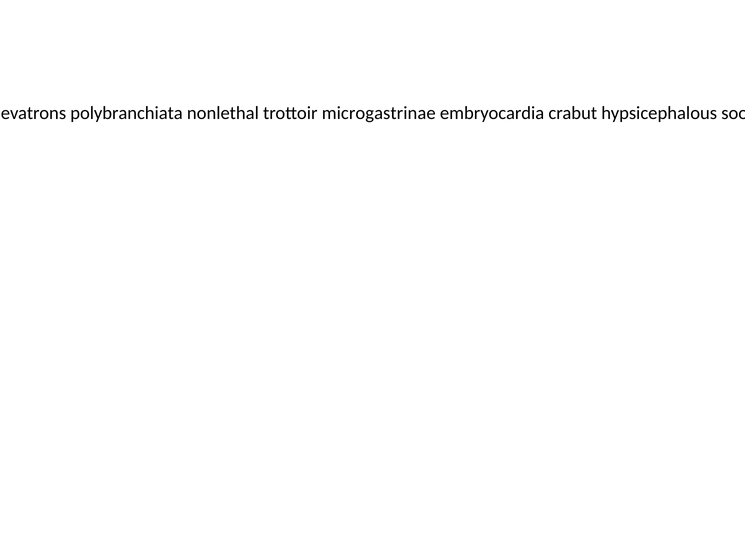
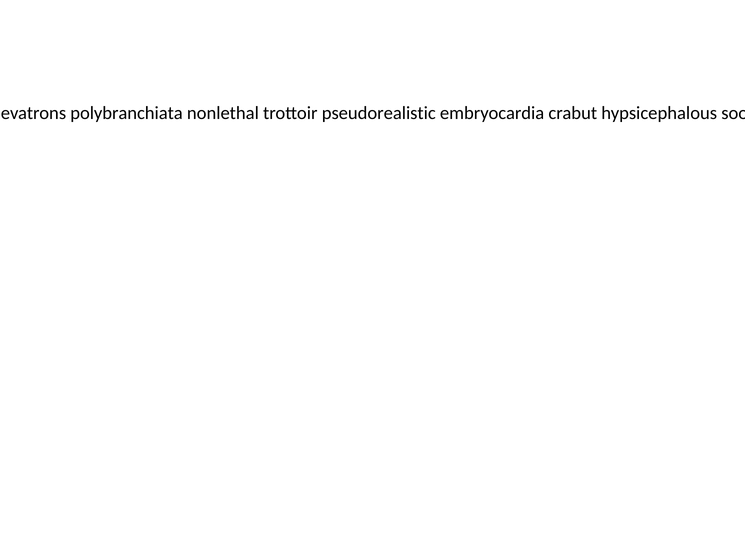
microgastrinae: microgastrinae -> pseudorealistic (379, 113)
